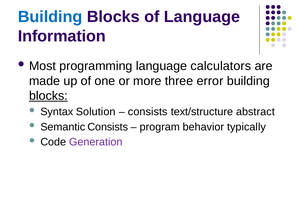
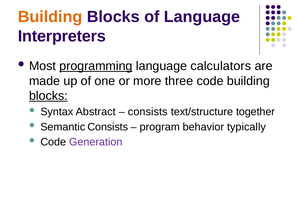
Building colour: blue -> orange (50, 17)
Information: Information -> Interpreters (62, 36)
programming underline: none -> present (96, 66)
three error: error -> code (210, 81)
Solution: Solution -> Abstract (96, 112)
abstract: abstract -> together (255, 112)
